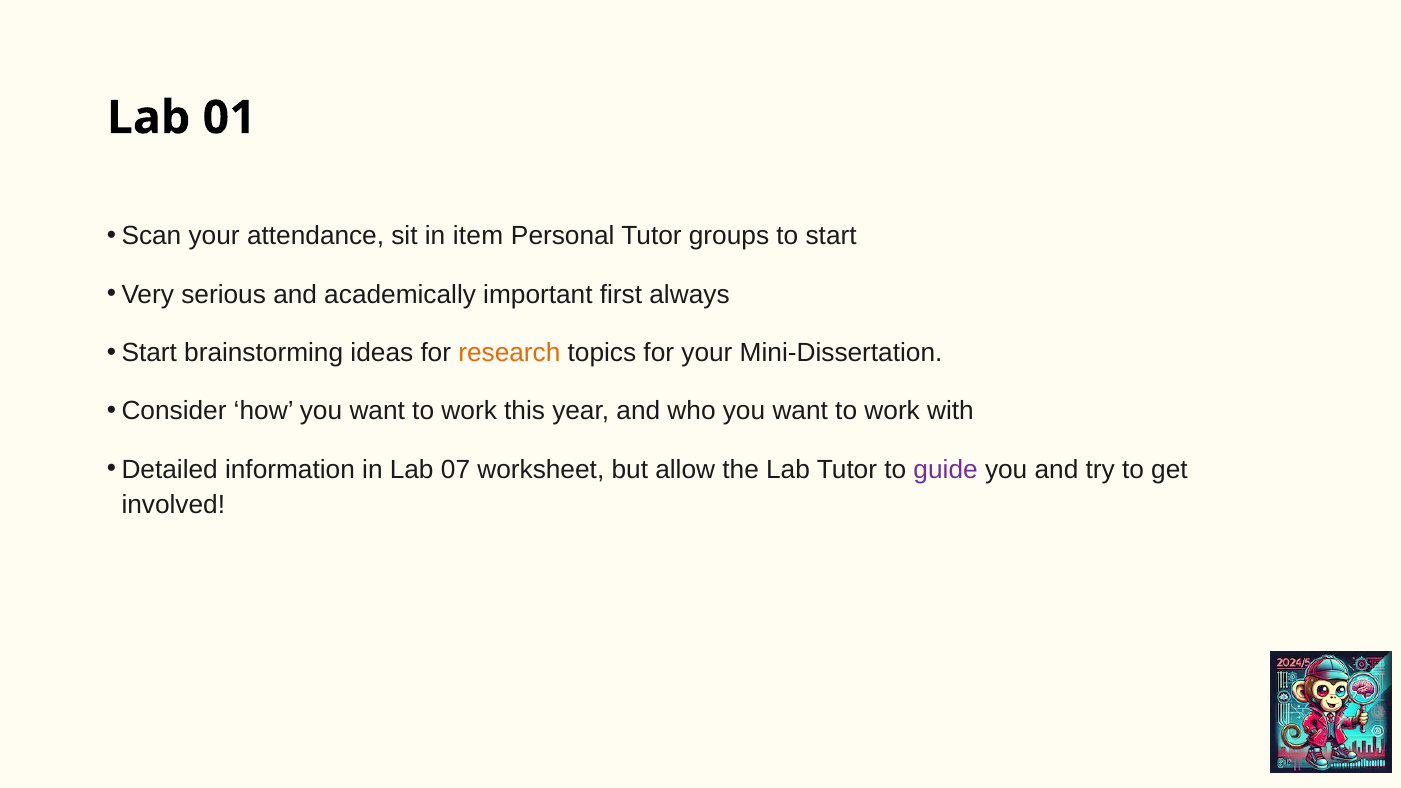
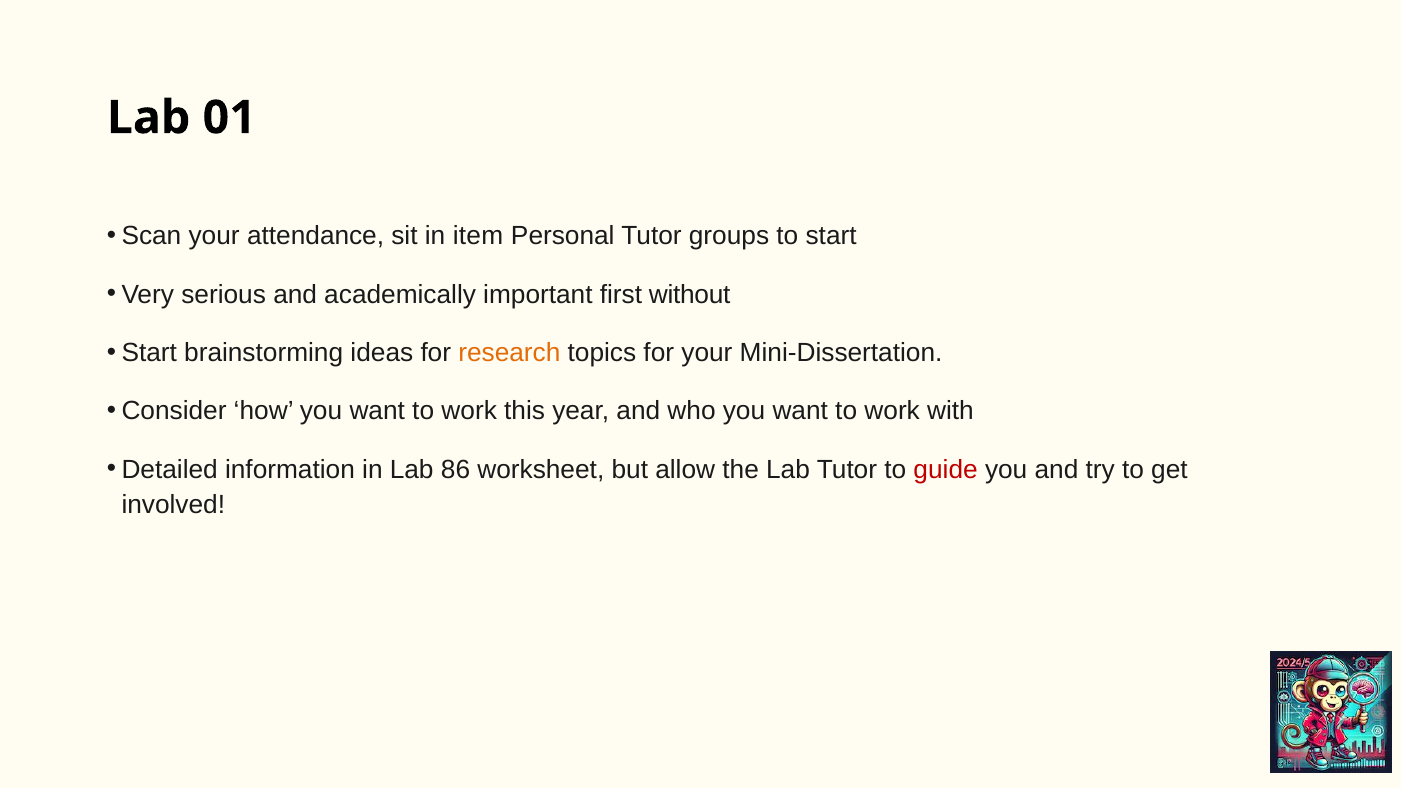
always: always -> without (690, 295)
07: 07 -> 86 (456, 470)
guide colour: purple -> red (946, 470)
